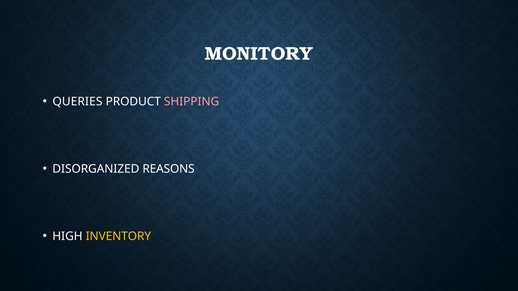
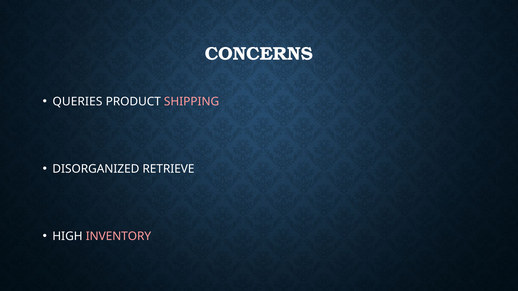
MONITORY: MONITORY -> CONCERNS (259, 54)
REASONS: REASONS -> RETRIEVE (168, 169)
INVENTORY colour: yellow -> pink (118, 237)
